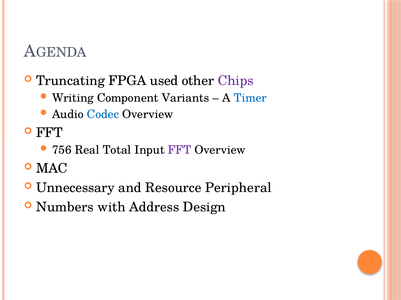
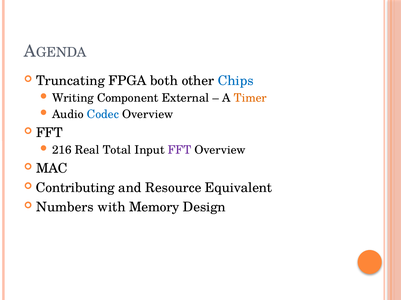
used: used -> both (164, 81)
Chips colour: purple -> blue (236, 81)
Variants: Variants -> External (186, 98)
Timer colour: blue -> orange (250, 98)
756: 756 -> 216 (62, 150)
Unnecessary: Unnecessary -> Contributing (75, 188)
Peripheral: Peripheral -> Equivalent (239, 188)
Address: Address -> Memory (154, 208)
